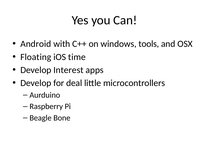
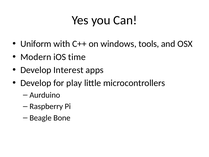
Android: Android -> Uniform (36, 44)
Floating: Floating -> Modern (36, 57)
deal: deal -> play (74, 83)
